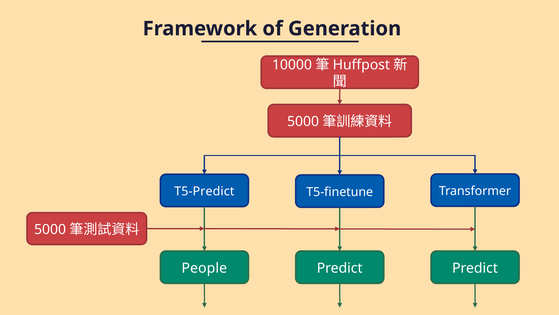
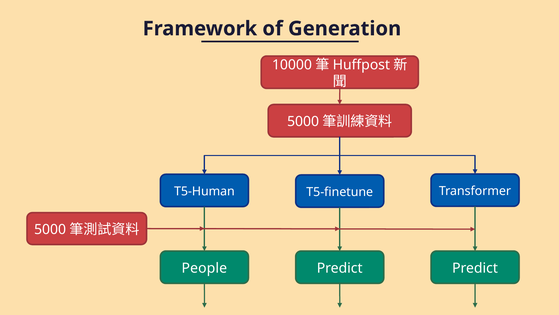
T5-Predict: T5-Predict -> T5-Human (204, 191)
